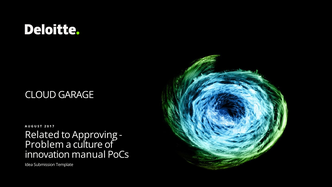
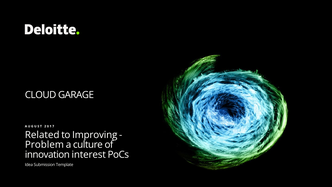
Approving: Approving -> Improving (95, 135)
manual: manual -> interest (89, 154)
